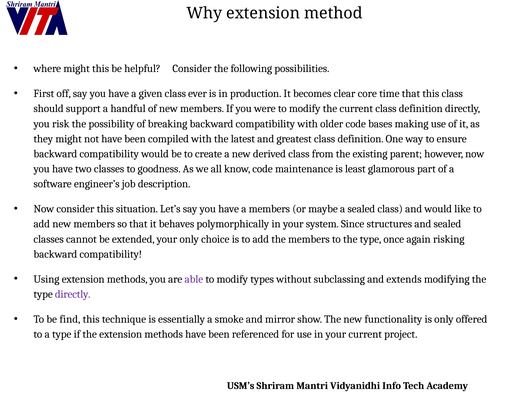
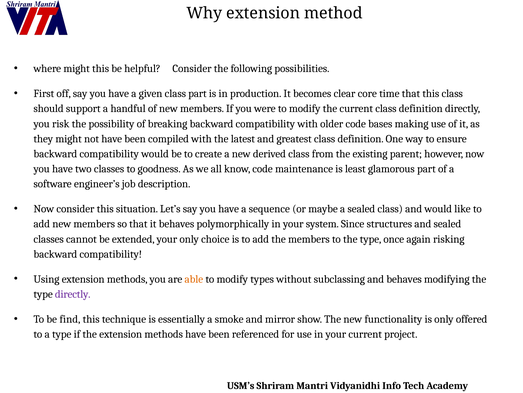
class ever: ever -> part (197, 93)
a members: members -> sequence (269, 209)
able colour: purple -> orange (194, 279)
and extends: extends -> behaves (404, 279)
